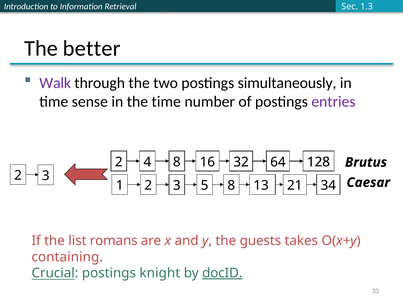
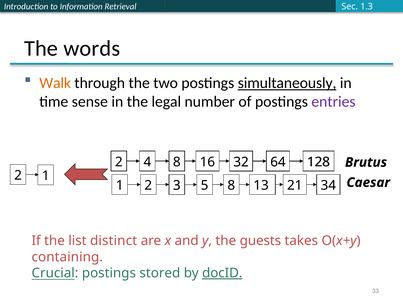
better: better -> words (92, 49)
Walk colour: purple -> orange (55, 83)
simultaneously underline: none -> present (287, 83)
the time: time -> legal (166, 102)
3: 3 -> 1 (46, 176)
romans: romans -> distinct (114, 241)
knight: knight -> stored (160, 273)
